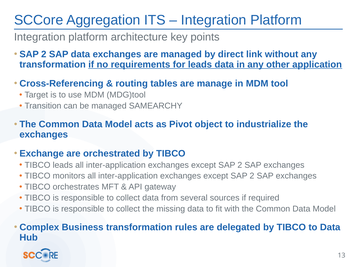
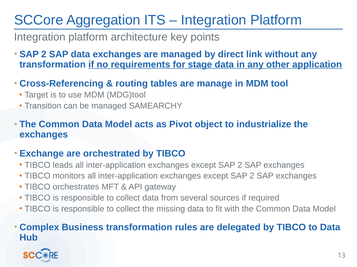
for leads: leads -> stage (200, 65)
